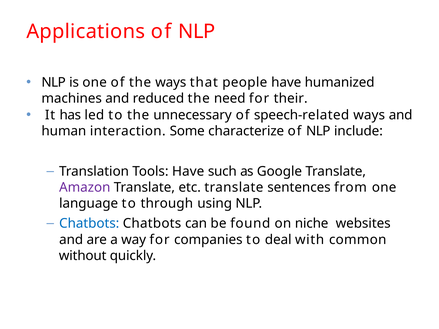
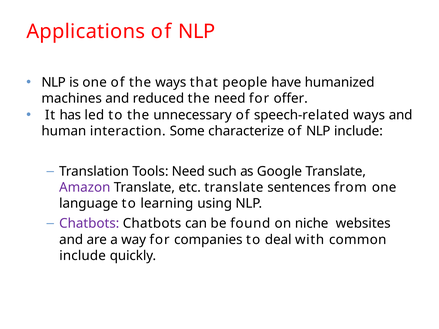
their: their -> offer (291, 99)
Tools Have: Have -> Need (188, 171)
through: through -> learning (167, 204)
Chatbots colour: blue -> purple (89, 224)
without: without -> include (83, 256)
